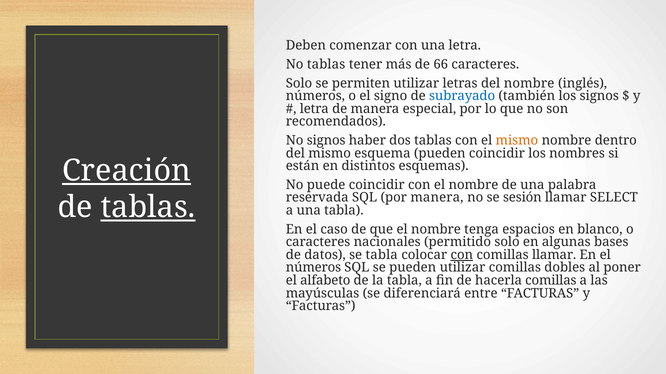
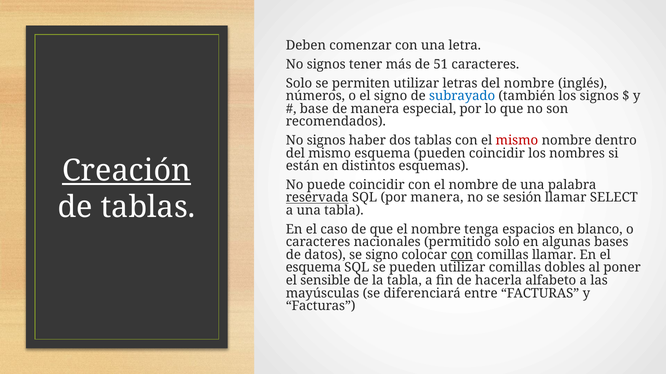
tablas: tablas -> signos (326, 64)
66: 66 -> 51 (441, 64)
letra: letra -> base (314, 109)
mismo colour: orange -> red (517, 141)
reservada underline: none -> present (317, 198)
tablas underline: present -> none (148, 208)
se tabla: tabla -> signo (382, 255)
números: números -> esquema (313, 268)
alfabeto: alfabeto -> sensible (325, 281)
hacerla comillas: comillas -> alfabeto (551, 281)
